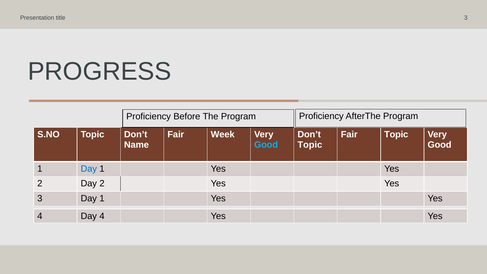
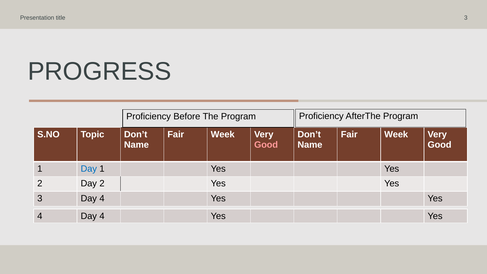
Topic: Topic -> Week (396, 134)
Good colour: light blue -> pink (266, 145)
Topic: Topic -> Name (310, 145)
3 Day 1: 1 -> 4 (102, 198)
